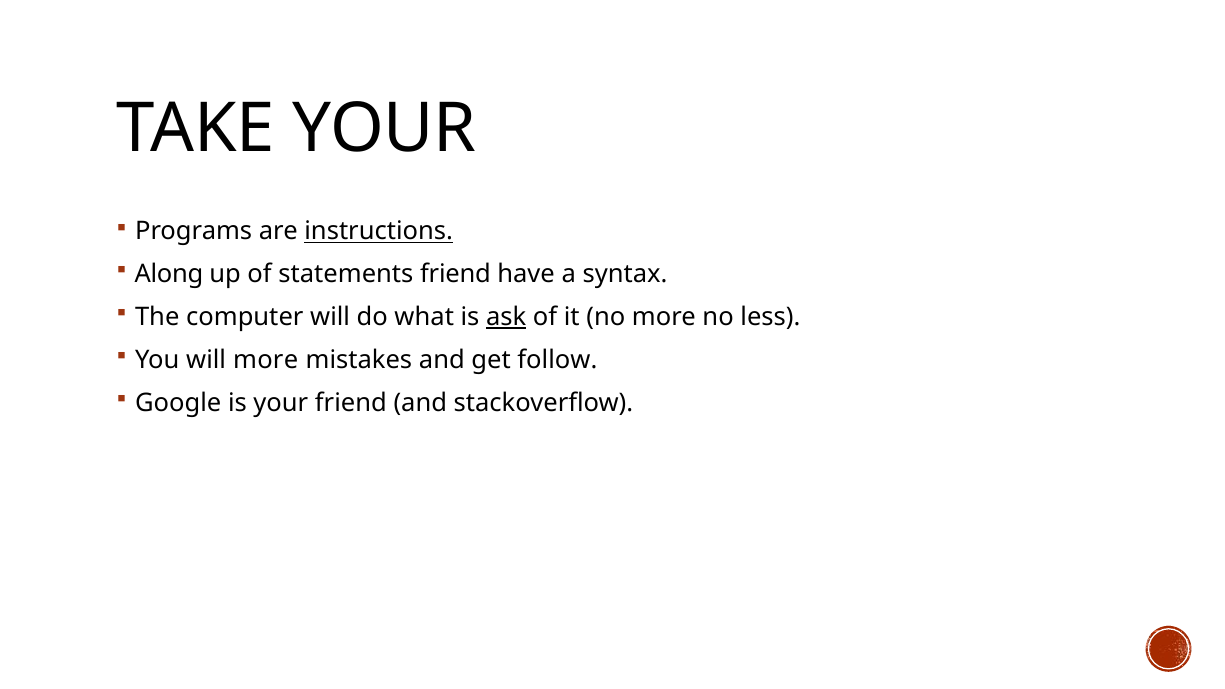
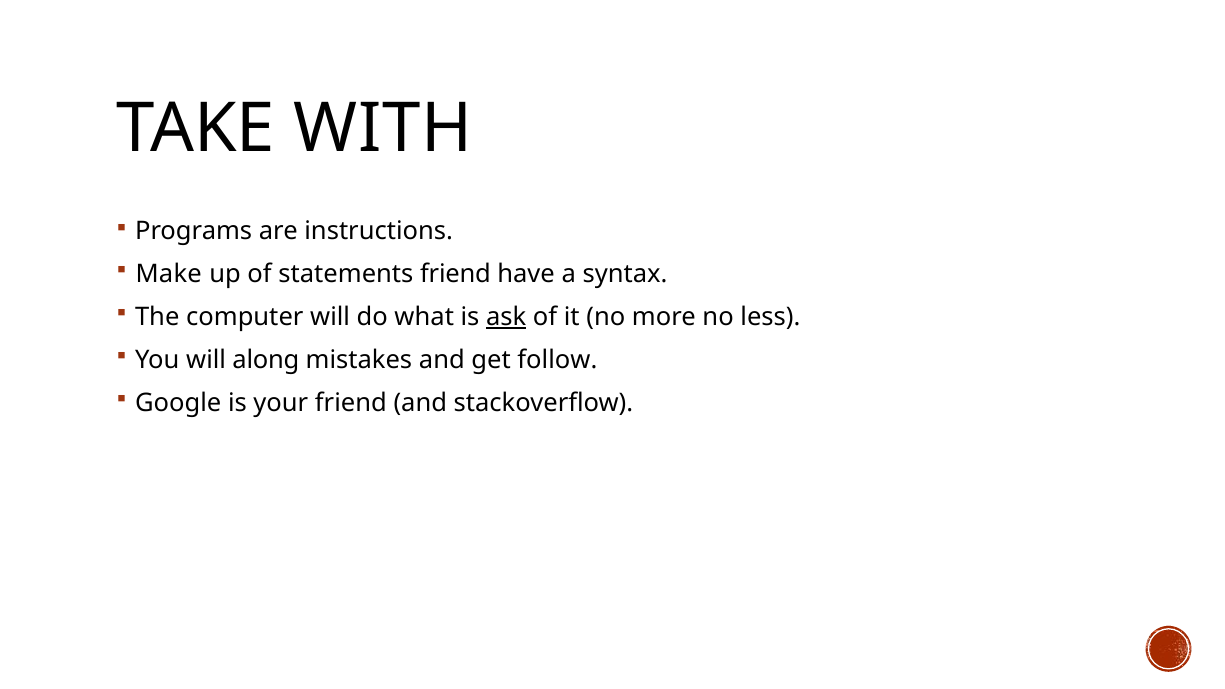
TAKE YOUR: YOUR -> WITH (383, 129)
instructions underline: present -> none (379, 231)
Along: Along -> Make (169, 274)
will more: more -> along (266, 360)
